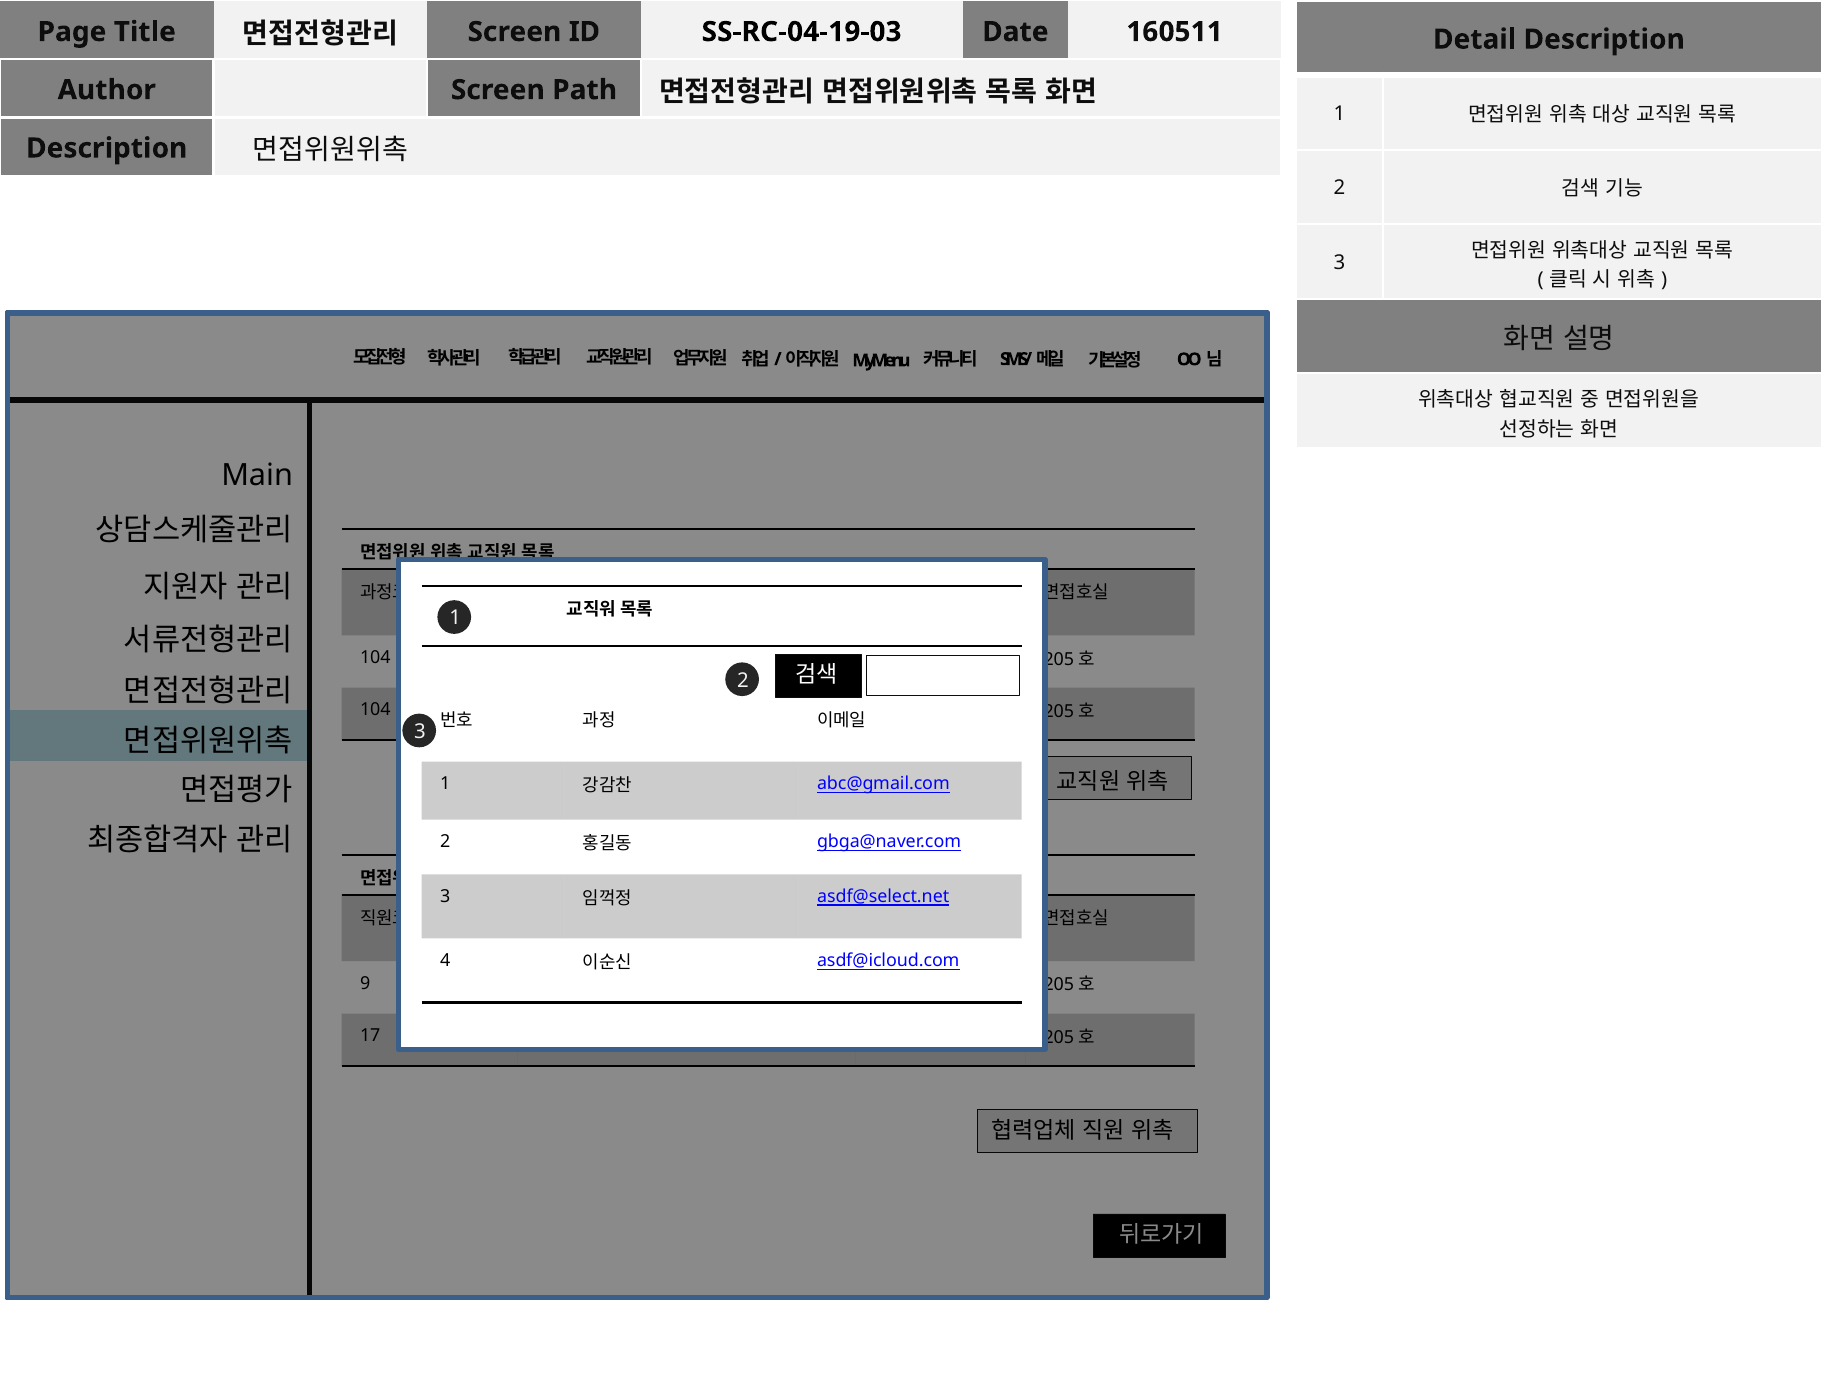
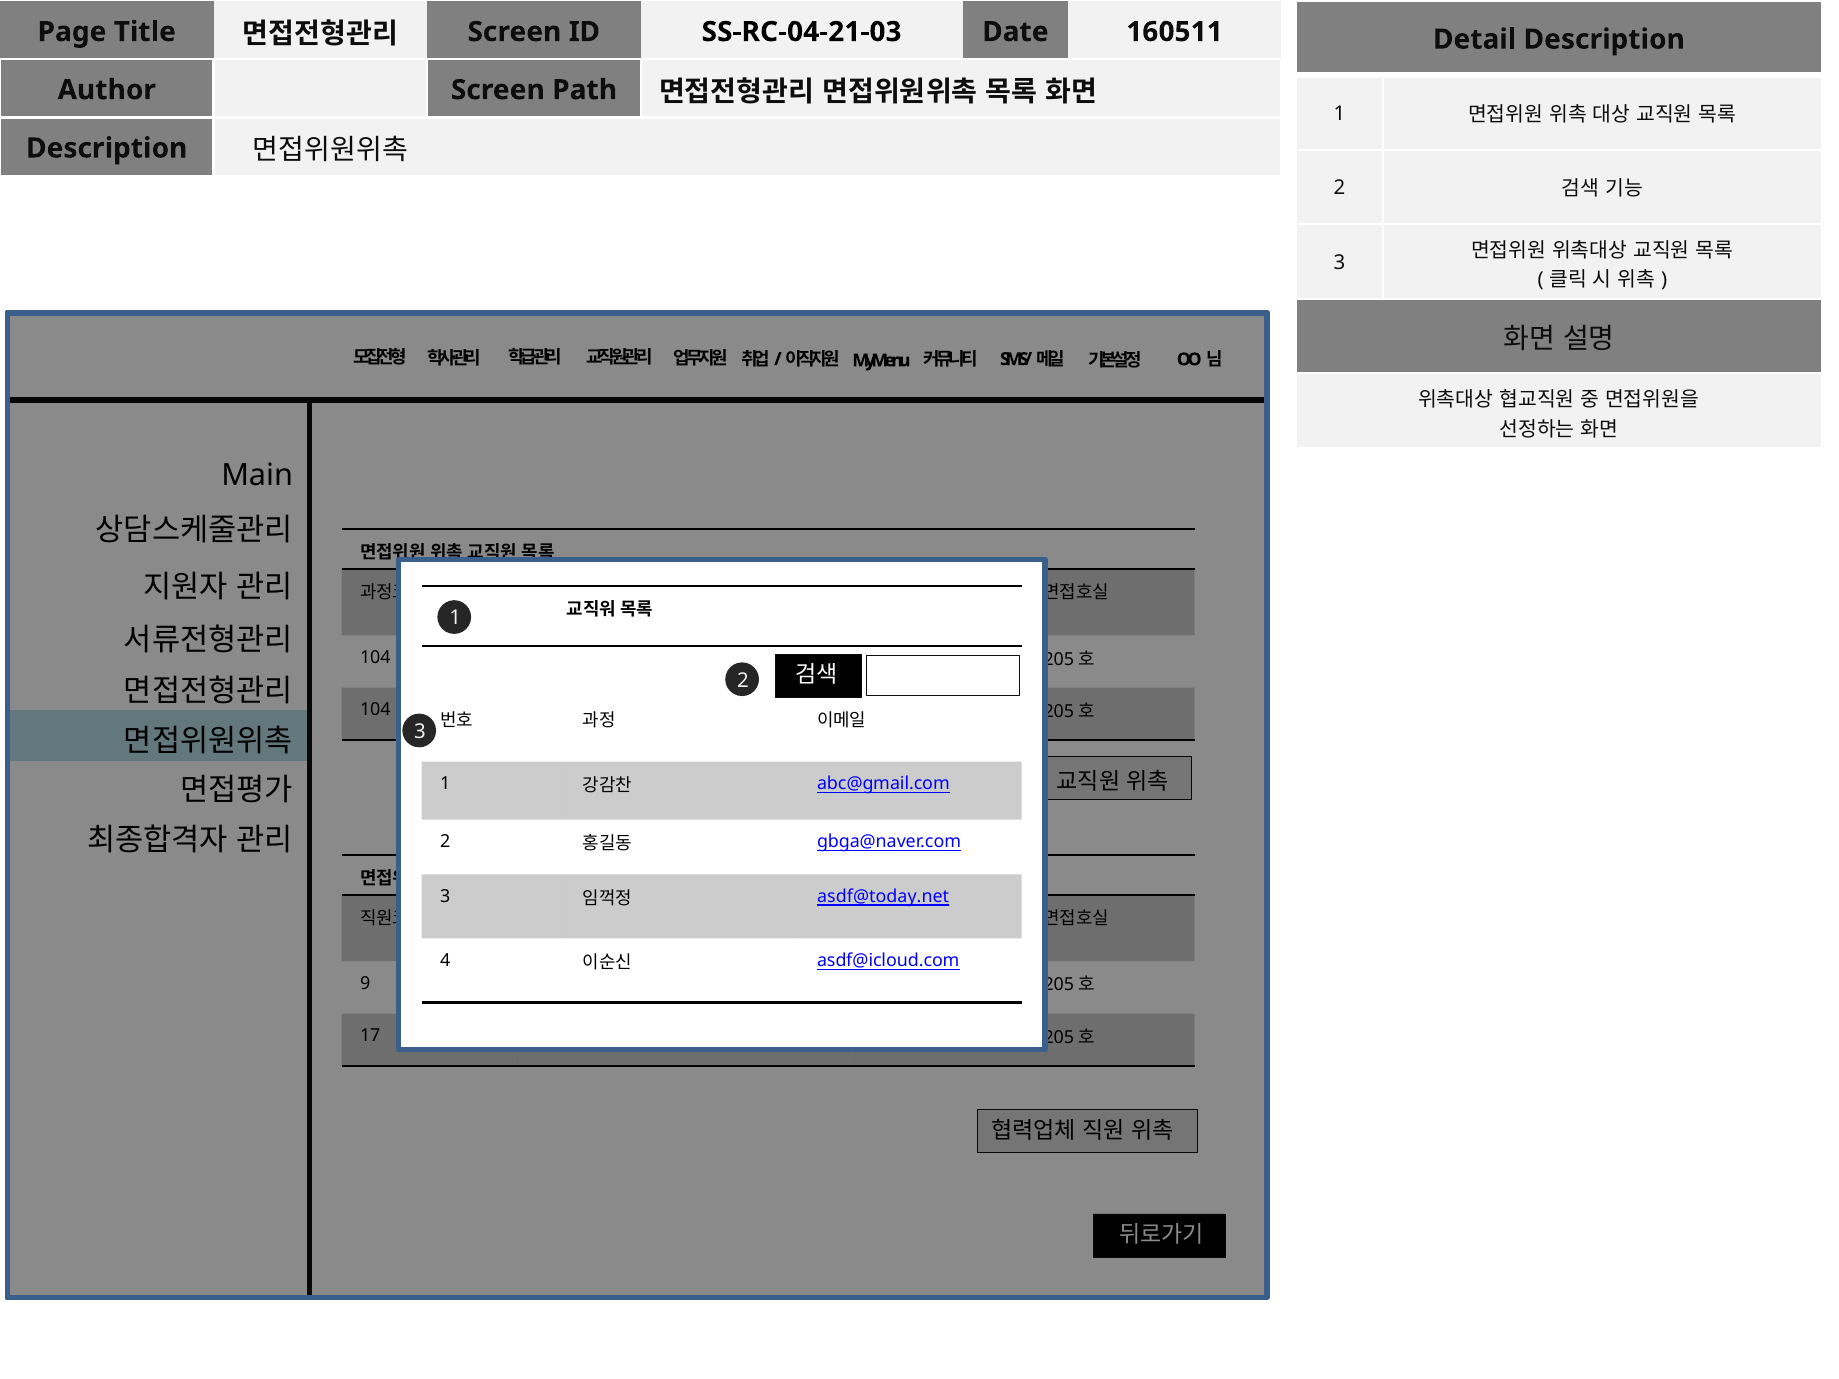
SS-RC-04-19-03: SS-RC-04-19-03 -> SS-RC-04-21-03 (802, 32)
asdf@select.net: asdf@select.net -> asdf@today.net (883, 897)
